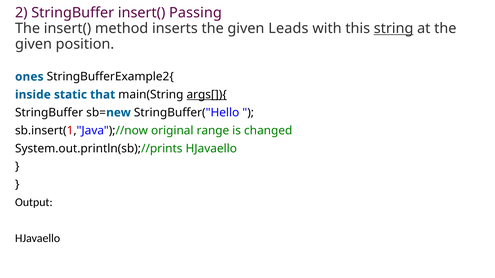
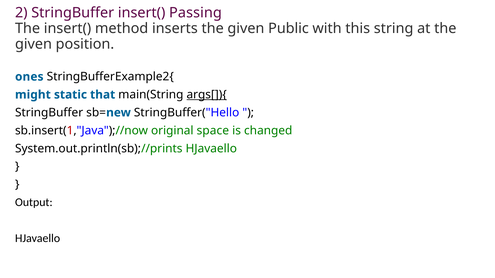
Leads: Leads -> Public (288, 29)
string underline: present -> none (394, 29)
inside: inside -> might (33, 95)
range: range -> space (213, 131)
